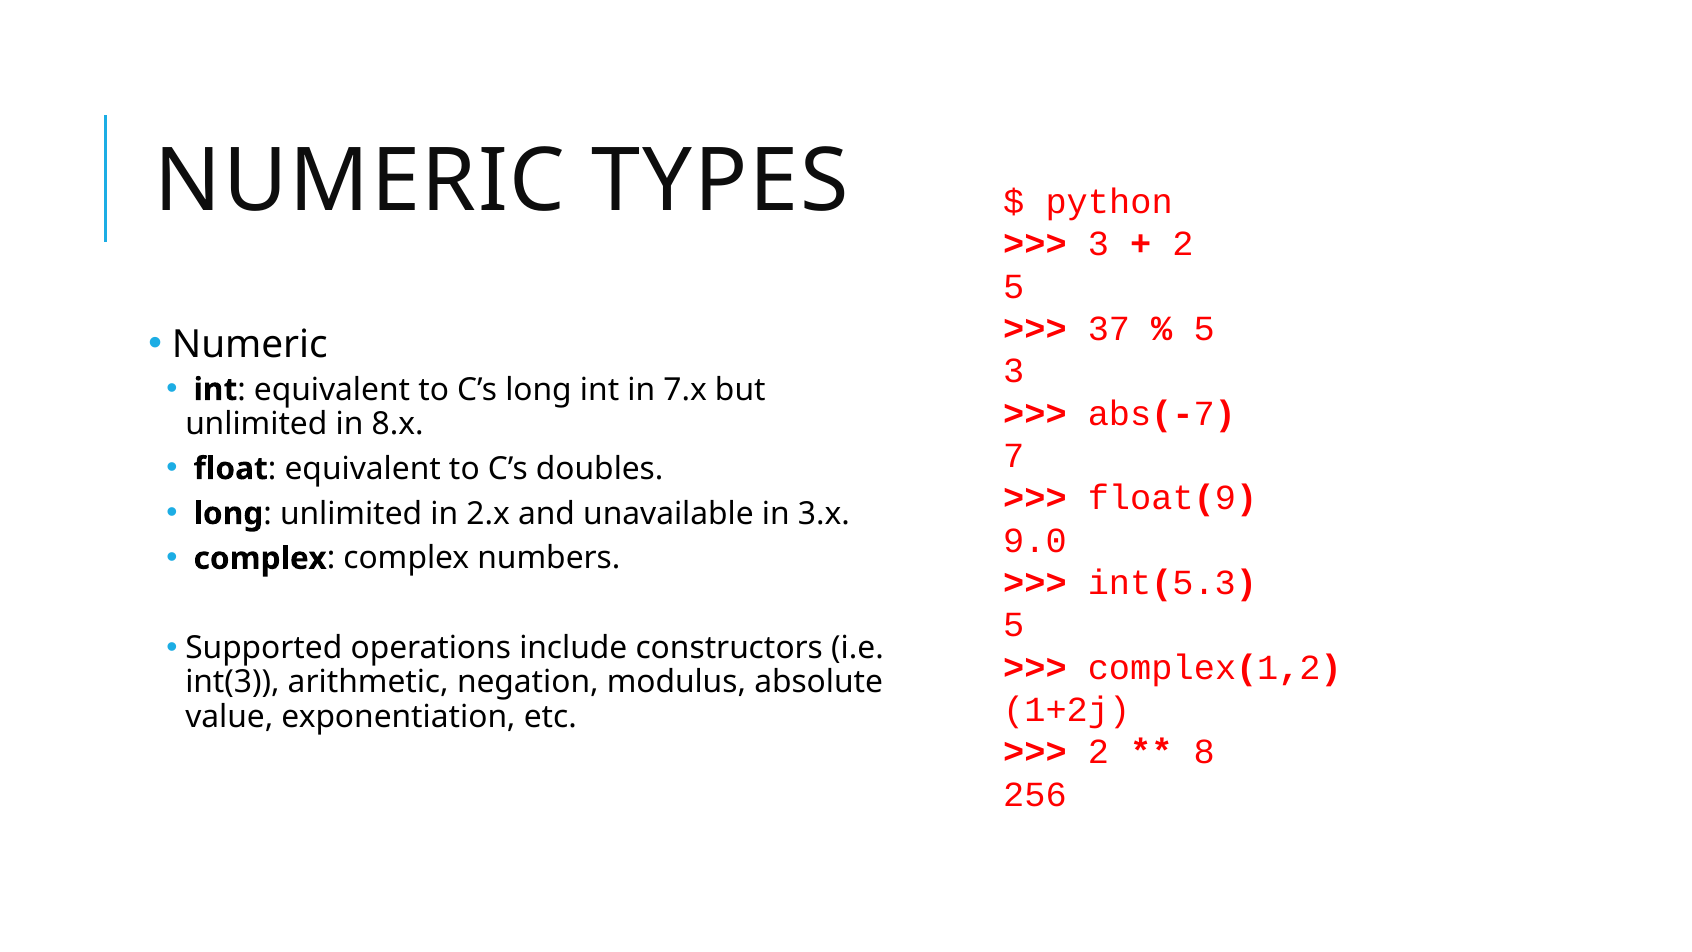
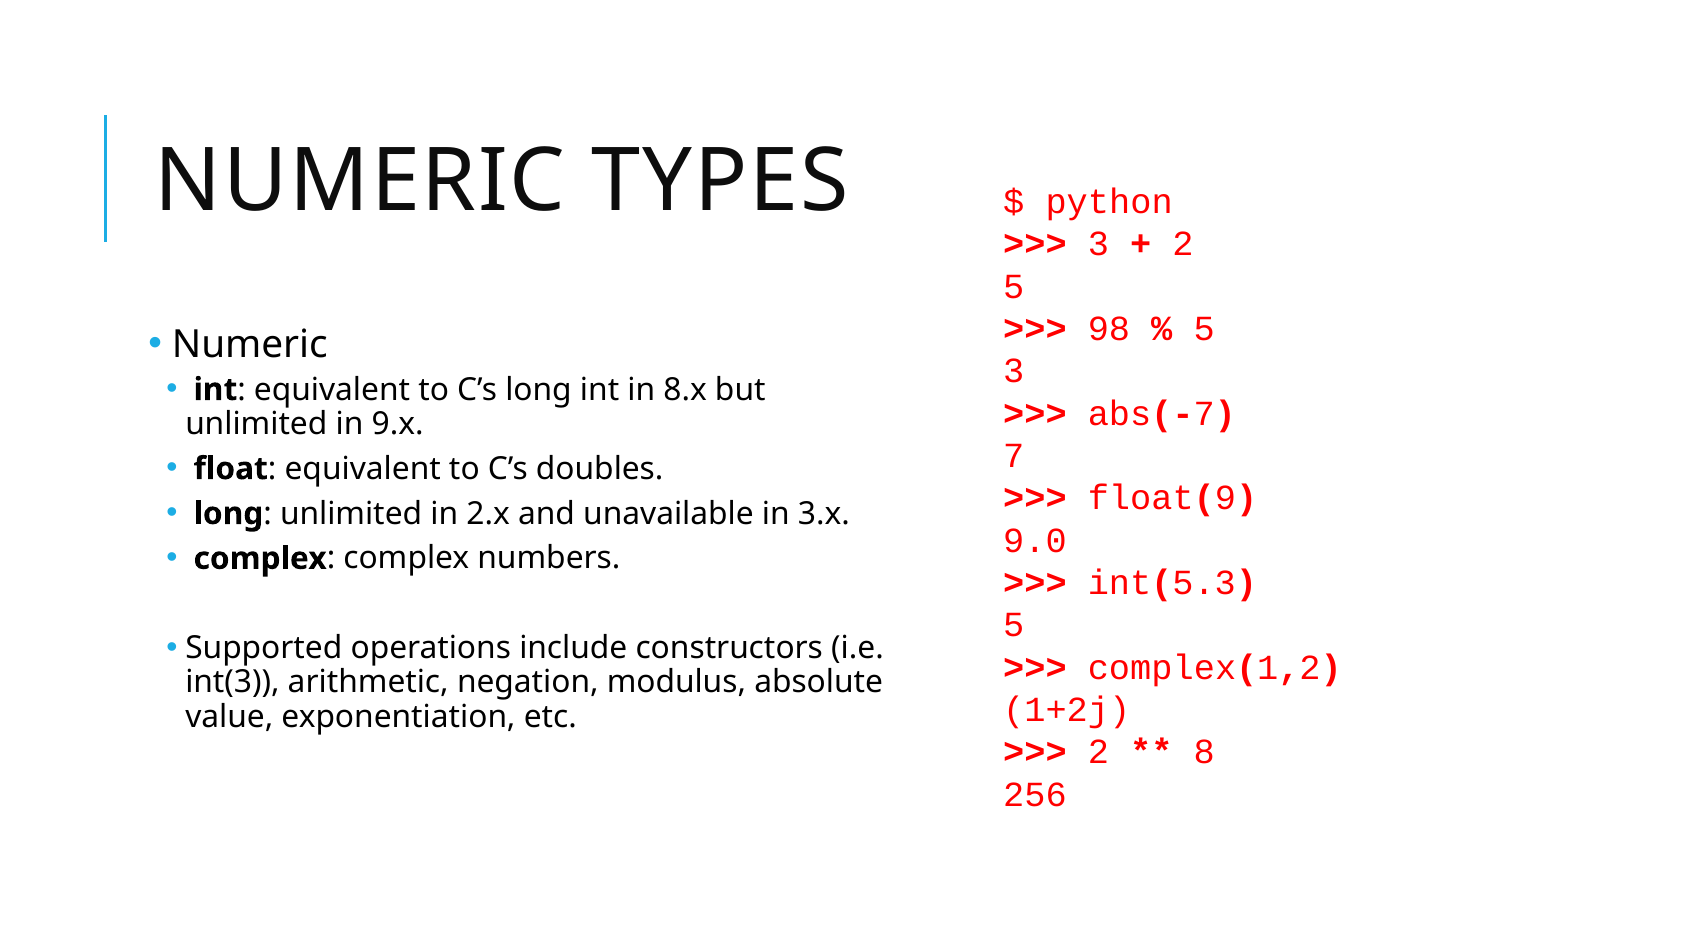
37: 37 -> 98 (1109, 329)
7.x: 7.x -> 8.x (685, 389)
8.x: 8.x -> 9.x (398, 424)
